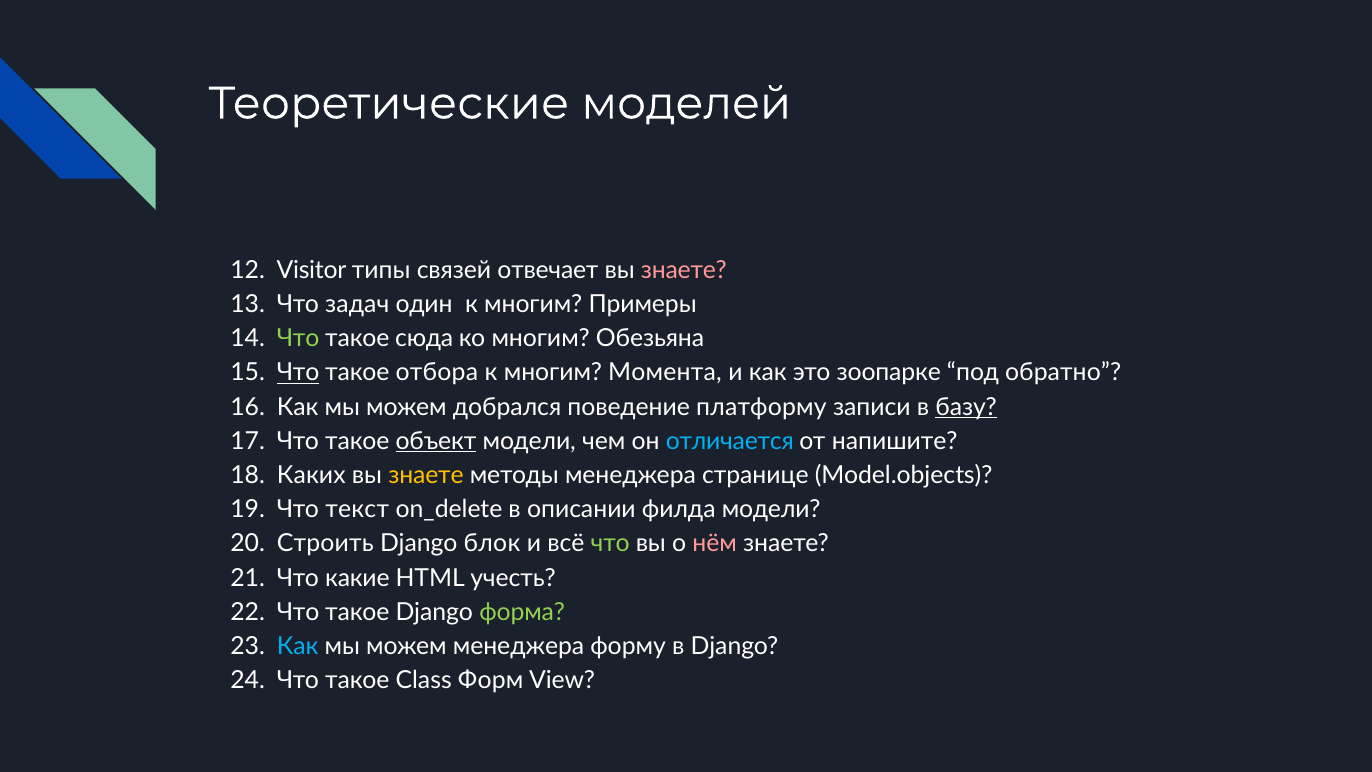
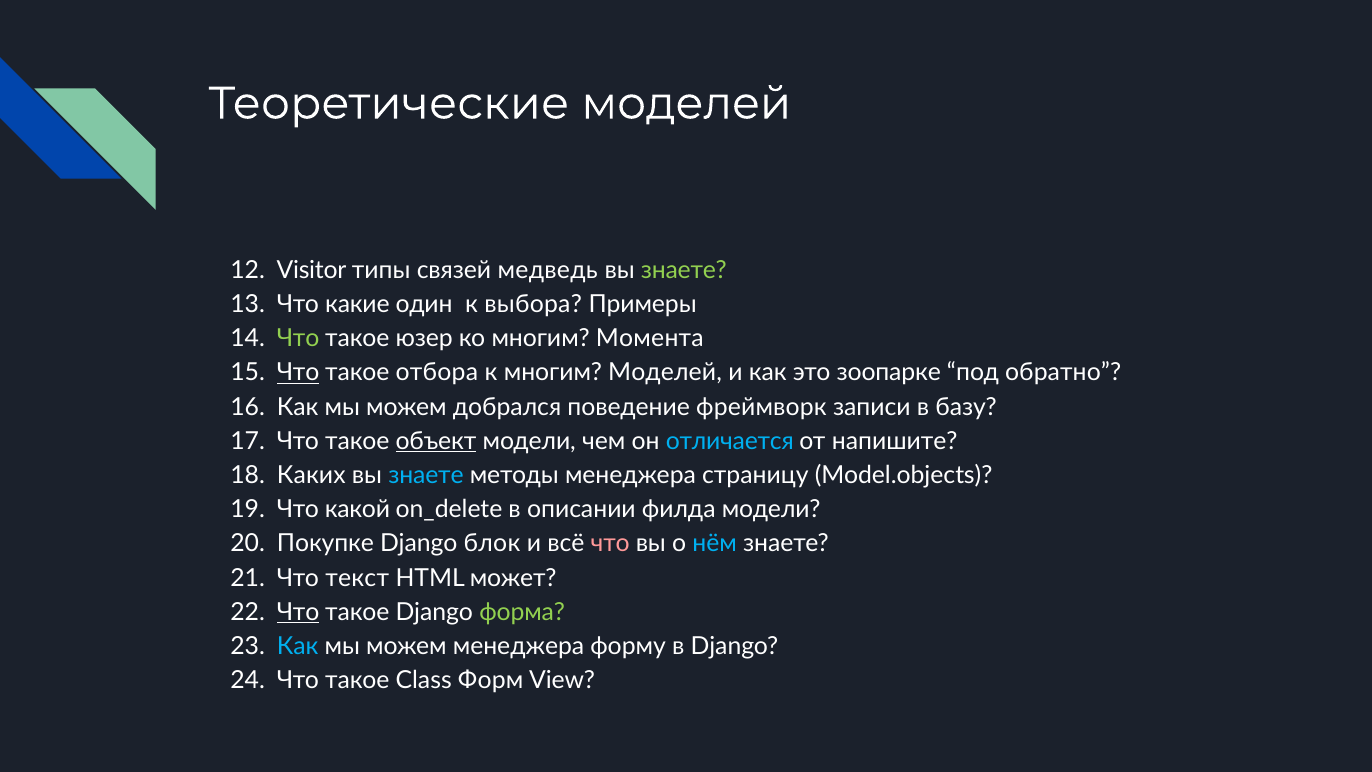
отвечает: отвечает -> медведь (548, 270)
знаете colour: pink -> light green (684, 270)
задач: задач -> какие (357, 304)
один к многим: многим -> выбора (533, 304)
сюда: сюда -> юзер (424, 338)
Обезьяна: Обезьяна -> Момента (650, 338)
многим Момента: Момента -> Моделей (665, 373)
платформу: платформу -> фреймворк (761, 407)
базу underline: present -> none (966, 407)
знаете colour: yellow -> light blue (426, 475)
странице: странице -> страницу (755, 475)
текст: текст -> какой (357, 509)
Строить: Строить -> Покупке (325, 543)
что colour: light green -> pink (610, 543)
нём colour: pink -> light blue (715, 543)
какие: какие -> текст (357, 578)
учесть: учесть -> может (513, 578)
Что underline: none -> present (298, 612)
